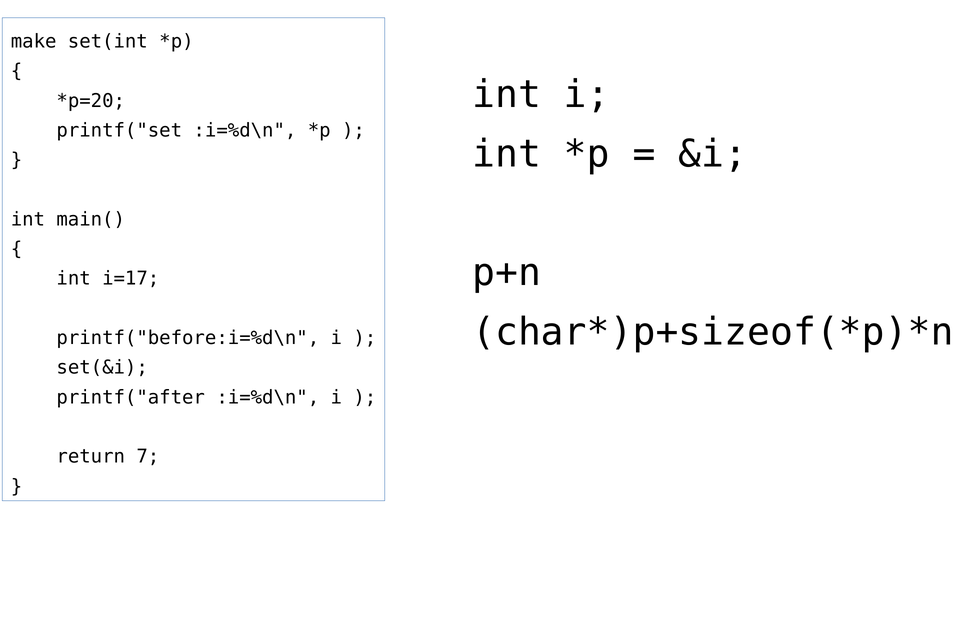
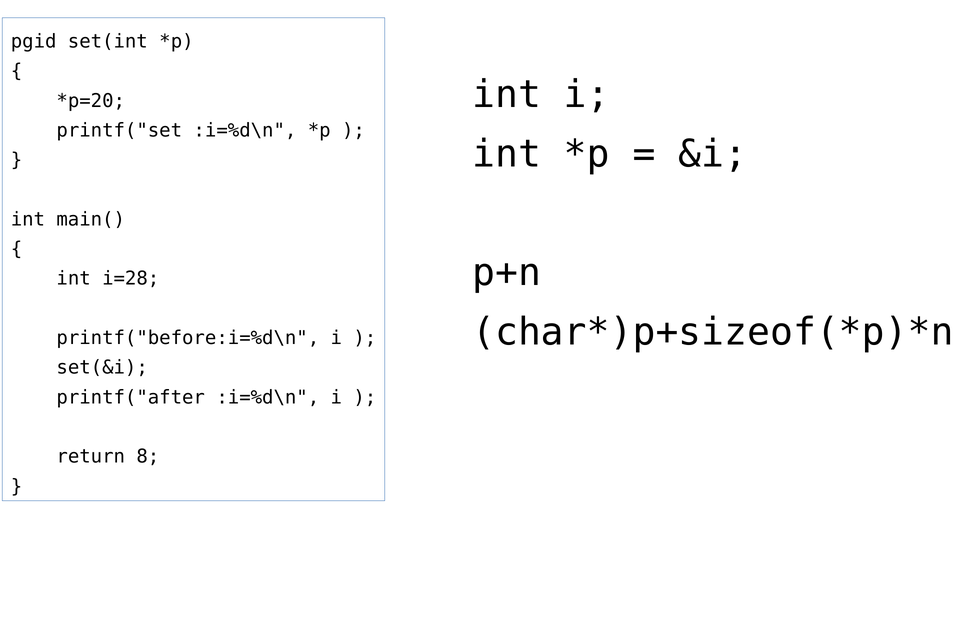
make: make -> pgid (34, 41)
i=17: i=17 -> i=28 (131, 279)
7: 7 -> 8 (148, 457)
